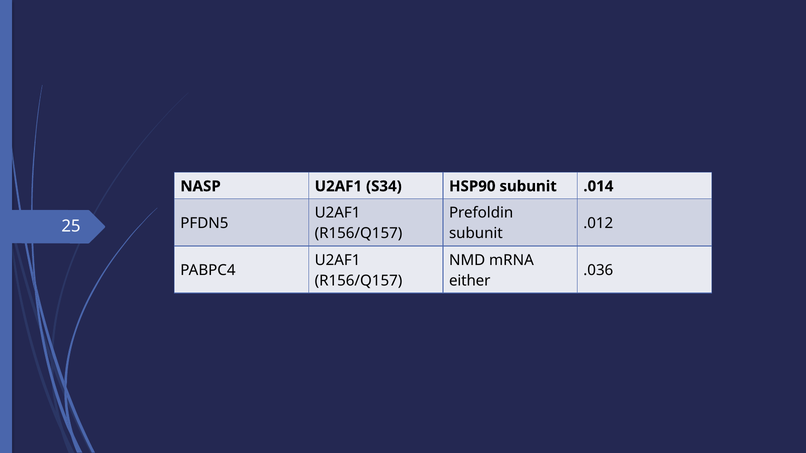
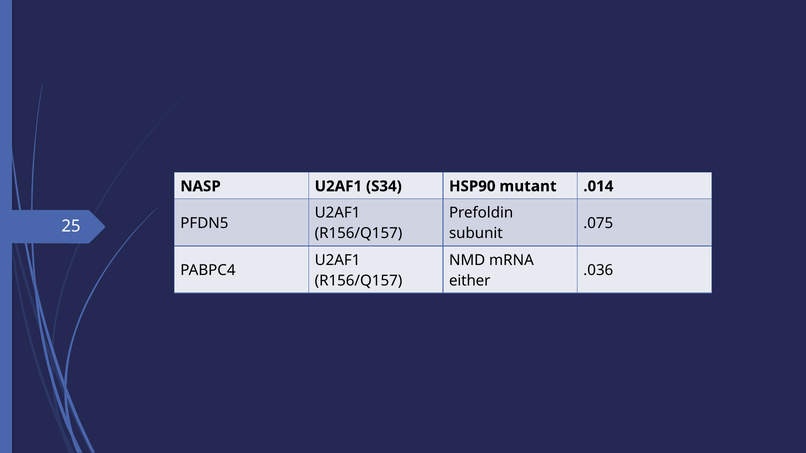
HSP90 subunit: subunit -> mutant (528, 186)
.012: .012 -> .075 (598, 223)
